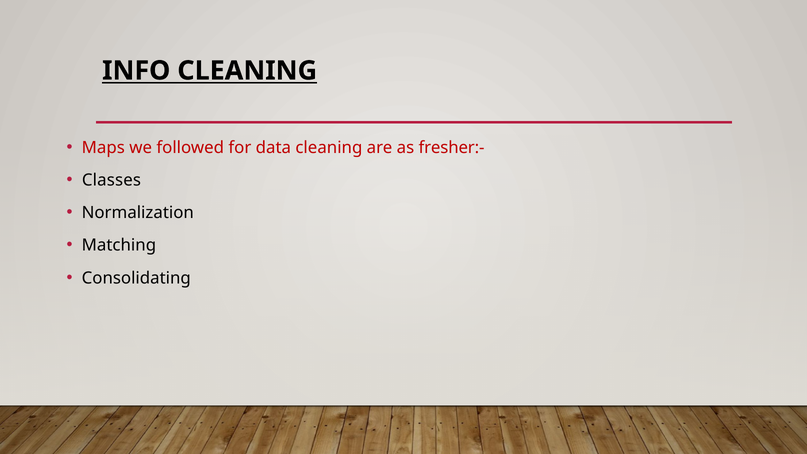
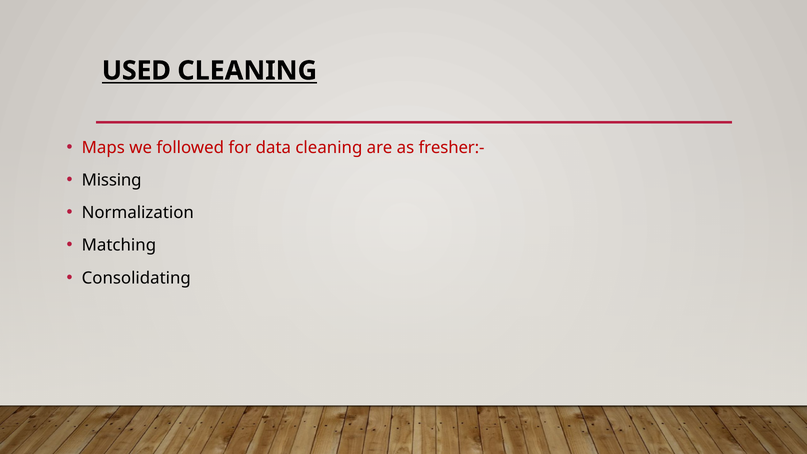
INFO: INFO -> USED (136, 71)
Classes: Classes -> Missing (112, 180)
